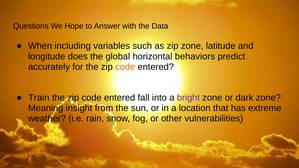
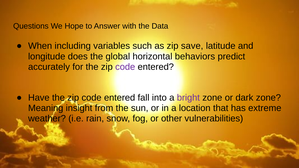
zip zone: zone -> save (192, 46)
code colour: orange -> purple (125, 67)
Train: Train -> Have (39, 98)
